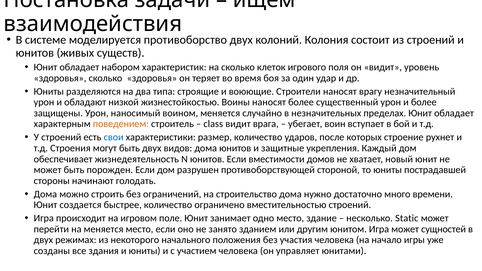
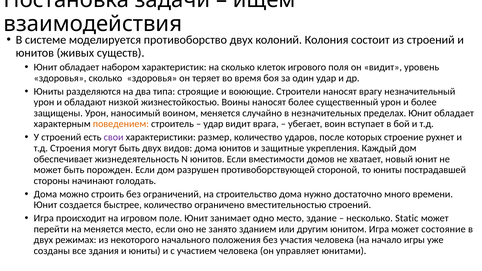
class: class -> удар (213, 124)
свои colour: blue -> purple (114, 137)
сущностей: сущностей -> состояние (444, 229)
